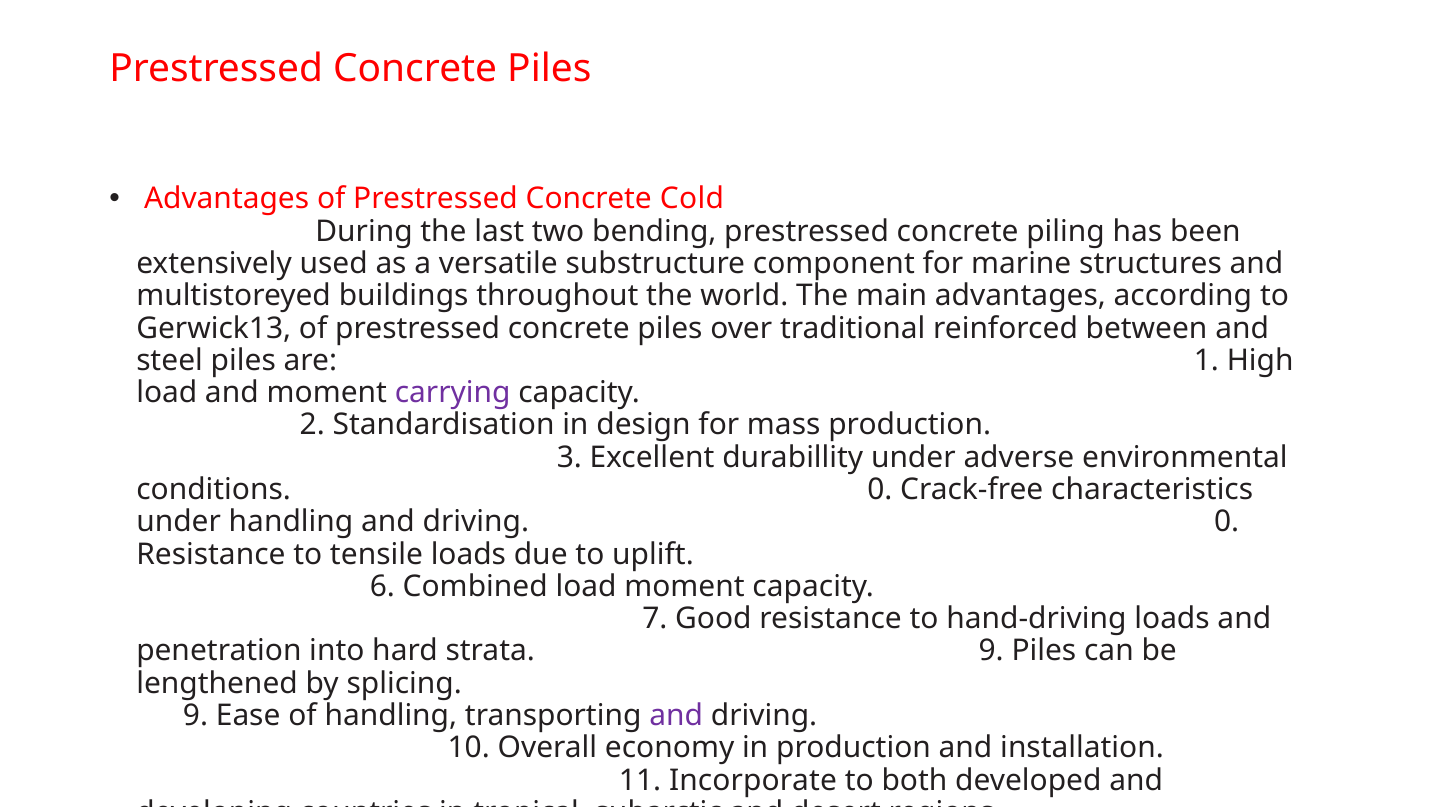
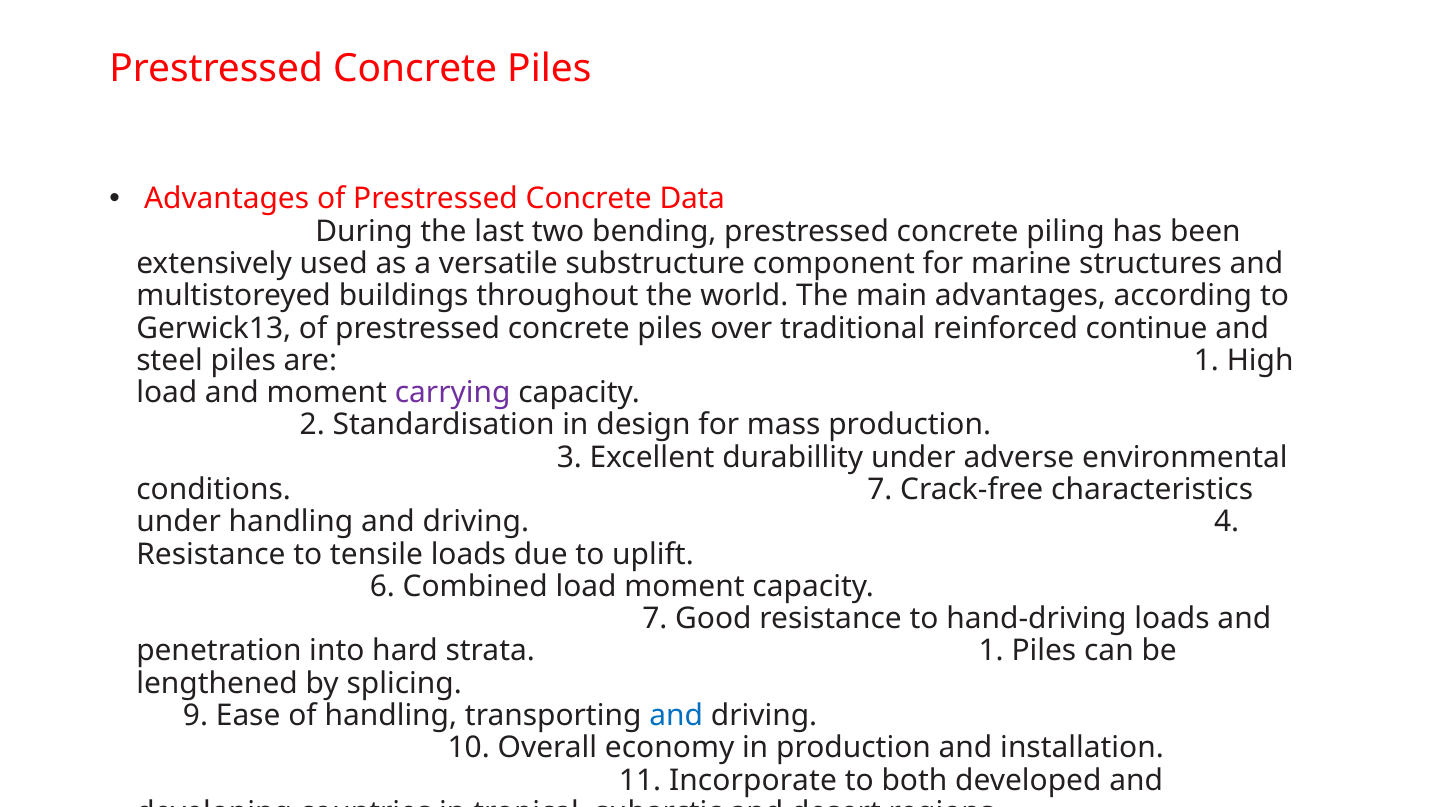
Cold: Cold -> Data (692, 199)
between: between -> continue (1147, 328)
conditions 0: 0 -> 7 (880, 490)
driving 0: 0 -> 4 (1227, 522)
strata 9: 9 -> 1 (991, 651)
and colour: purple -> blue (676, 716)
